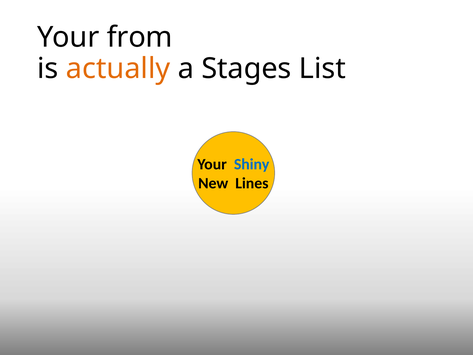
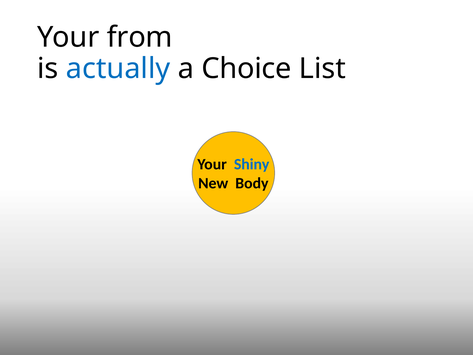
actually colour: orange -> blue (118, 69)
Stages: Stages -> Choice (247, 69)
Lines: Lines -> Body (252, 183)
